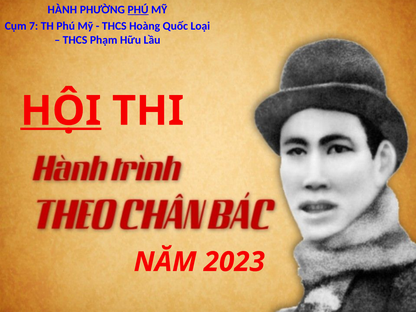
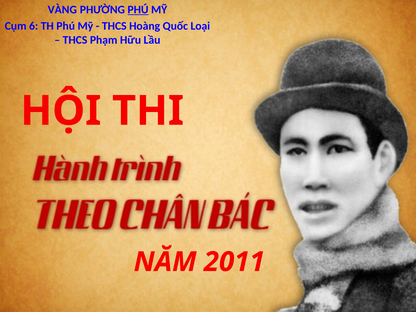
HÀNH: HÀNH -> VÀNG (62, 10)
7: 7 -> 6 (34, 26)
HỘI underline: present -> none (61, 111)
2023: 2023 -> 2011 (234, 262)
